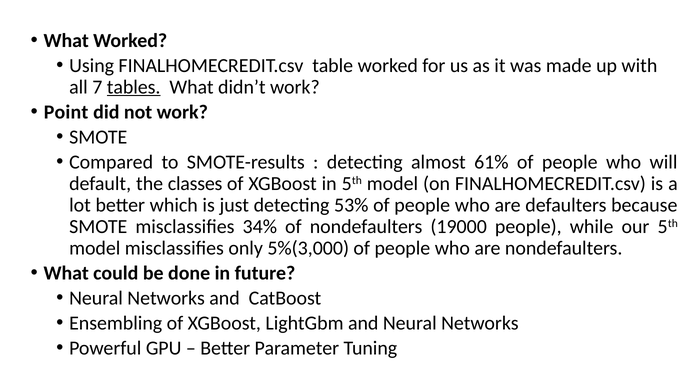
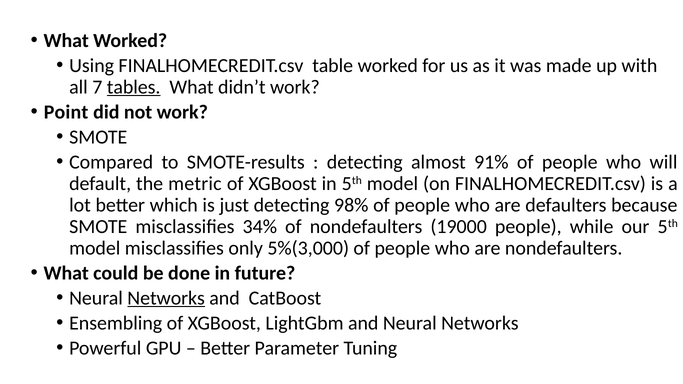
61%: 61% -> 91% (491, 162)
classes: classes -> metric (195, 184)
53%: 53% -> 98% (351, 205)
Networks underline: none -> present (166, 298)
